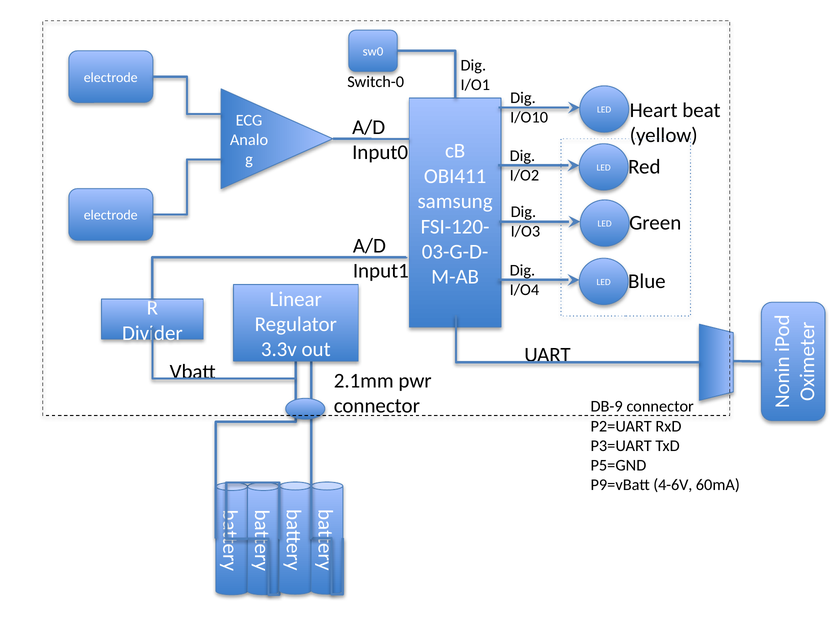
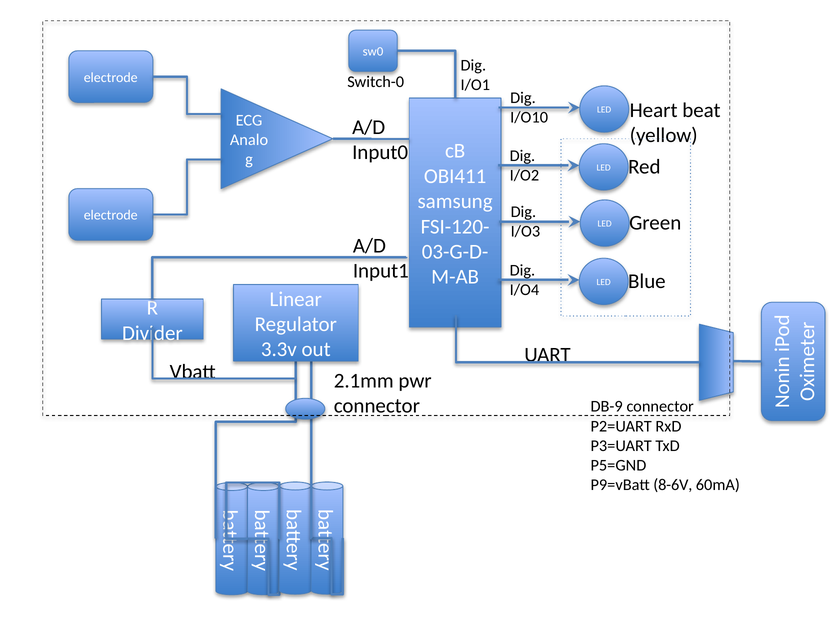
4-6V: 4-6V -> 8-6V (673, 485)
